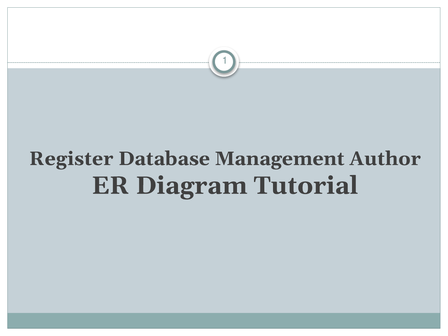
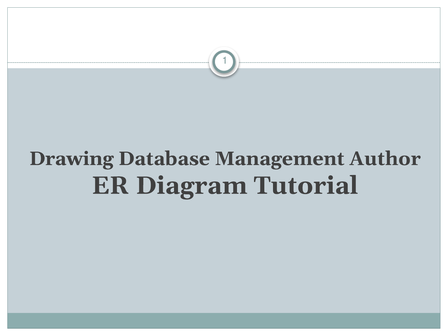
Register: Register -> Drawing (71, 159)
